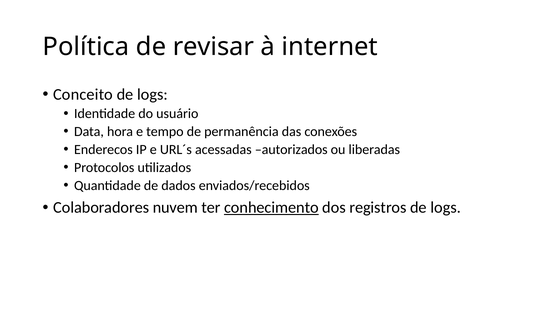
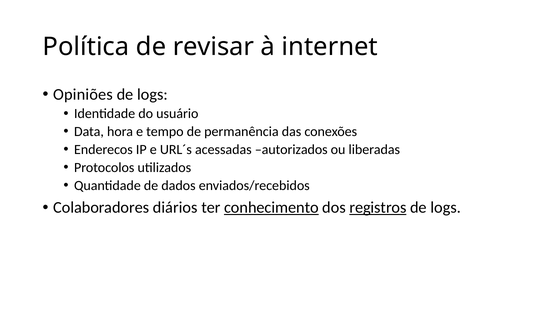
Conceito: Conceito -> Opiniões (83, 95)
nuvem: nuvem -> diários (175, 208)
registros underline: none -> present (378, 208)
